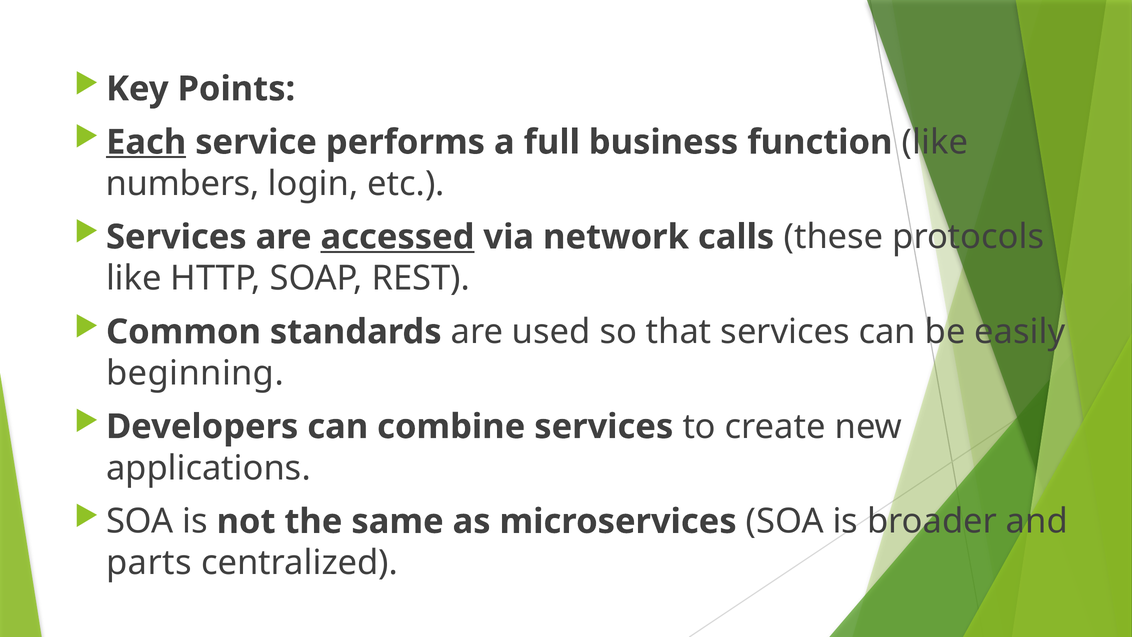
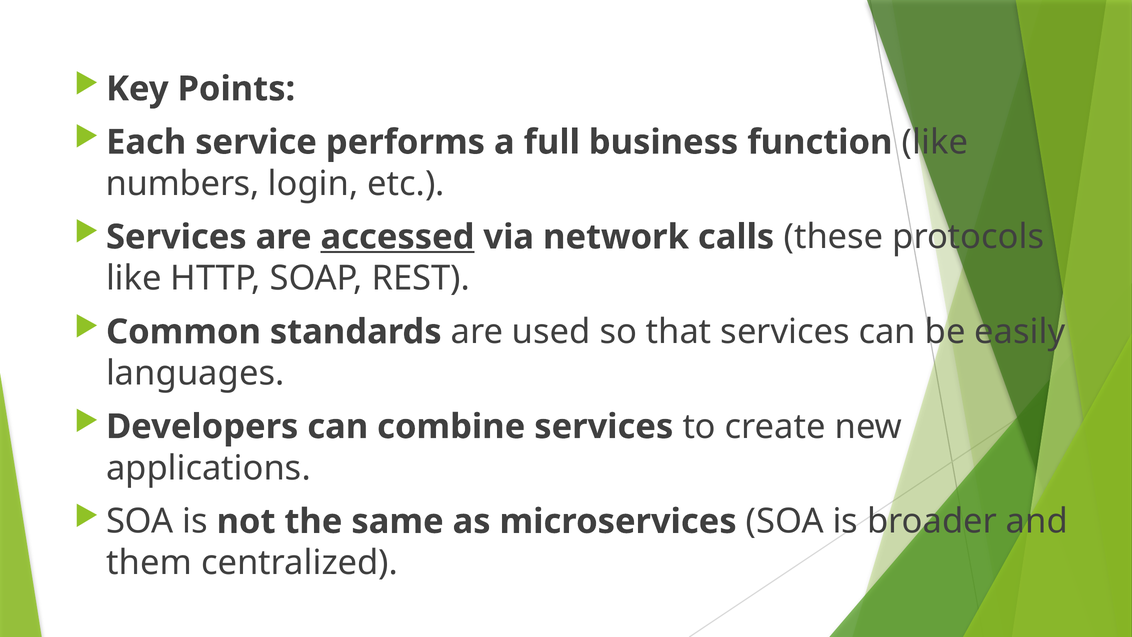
Each underline: present -> none (146, 142)
beginning: beginning -> languages (195, 373)
parts: parts -> them (149, 563)
